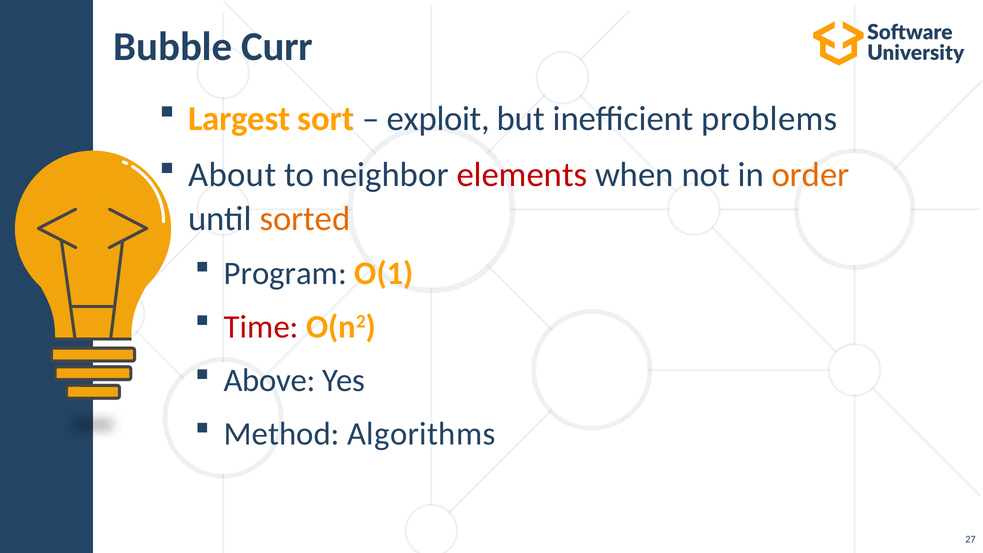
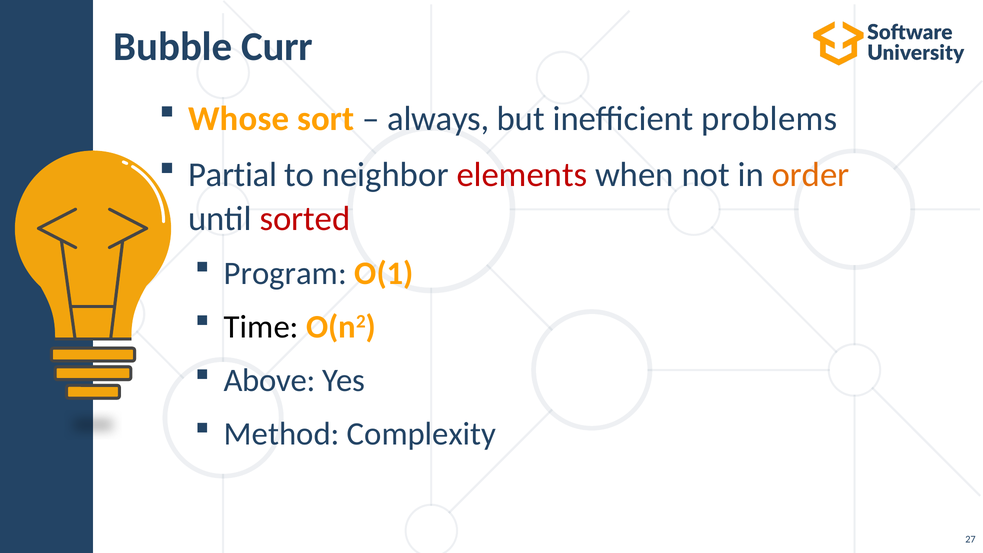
Largest: Largest -> Whose (239, 119)
exploit: exploit -> always (438, 119)
About: About -> Partial (233, 175)
sorted colour: orange -> red (305, 219)
Time colour: red -> black (261, 327)
Algorithms: Algorithms -> Complexity (421, 434)
